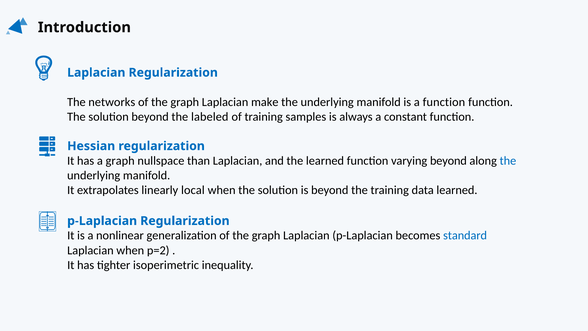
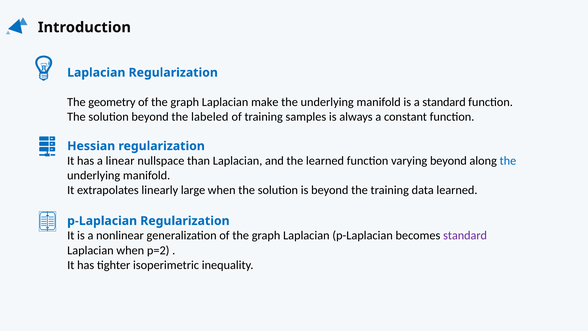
networks: networks -> geometry (112, 102)
a function: function -> standard (444, 102)
a graph: graph -> linear (120, 161)
local: local -> large (193, 190)
standard colour: blue -> purple (465, 235)
